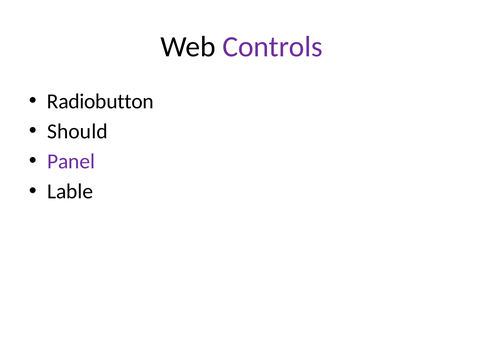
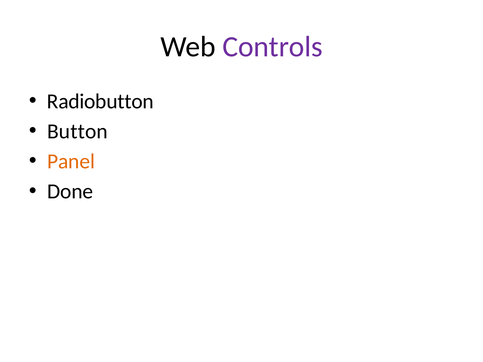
Should: Should -> Button (77, 131)
Panel colour: purple -> orange (71, 161)
Lable: Lable -> Done (70, 192)
